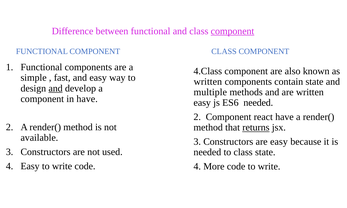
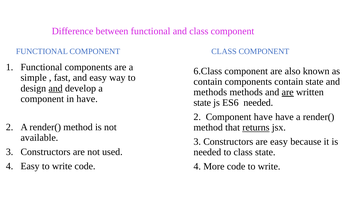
component underline: present -> none (232, 31)
4.Class: 4.Class -> 6.Class (208, 71)
written: written -> contain (208, 82)
multiple: multiple -> methods (210, 92)
are underline: none -> present (288, 92)
easy: easy -> state (202, 103)
Component react: react -> have (263, 117)
